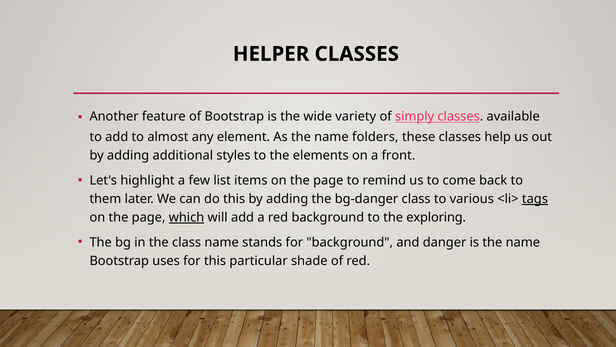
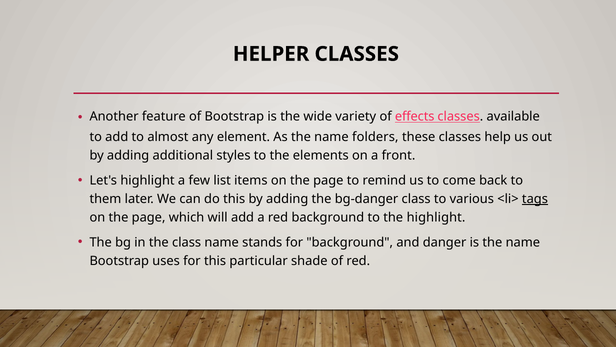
simply: simply -> effects (415, 116)
which underline: present -> none (187, 217)
the exploring: exploring -> highlight (436, 217)
